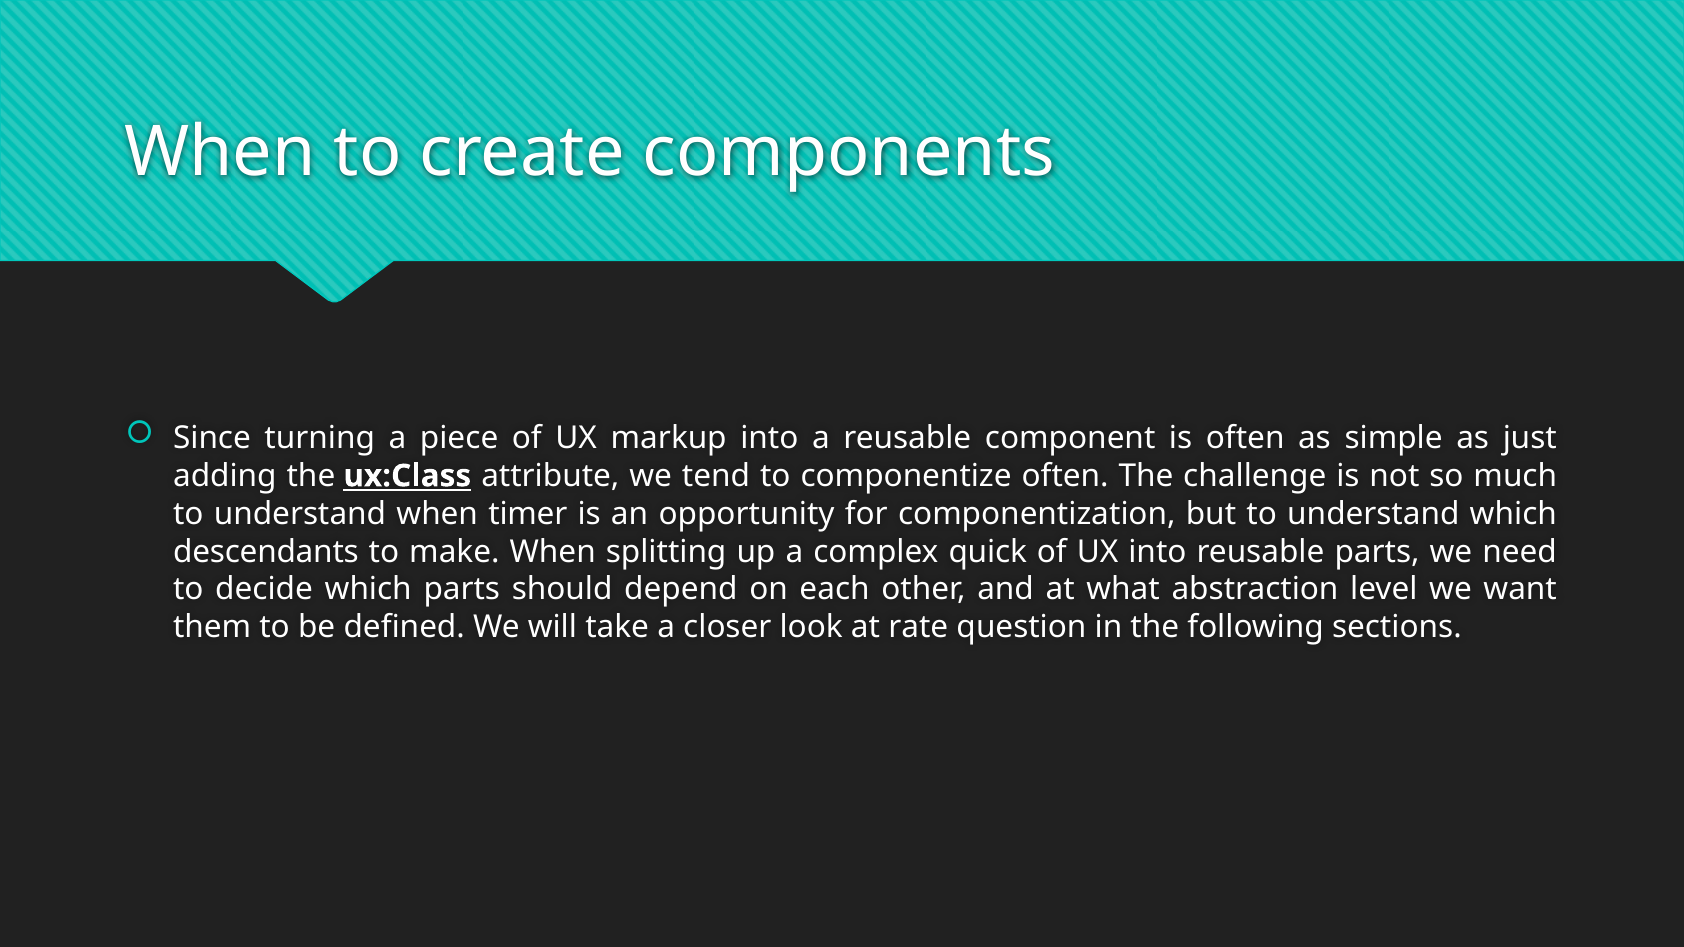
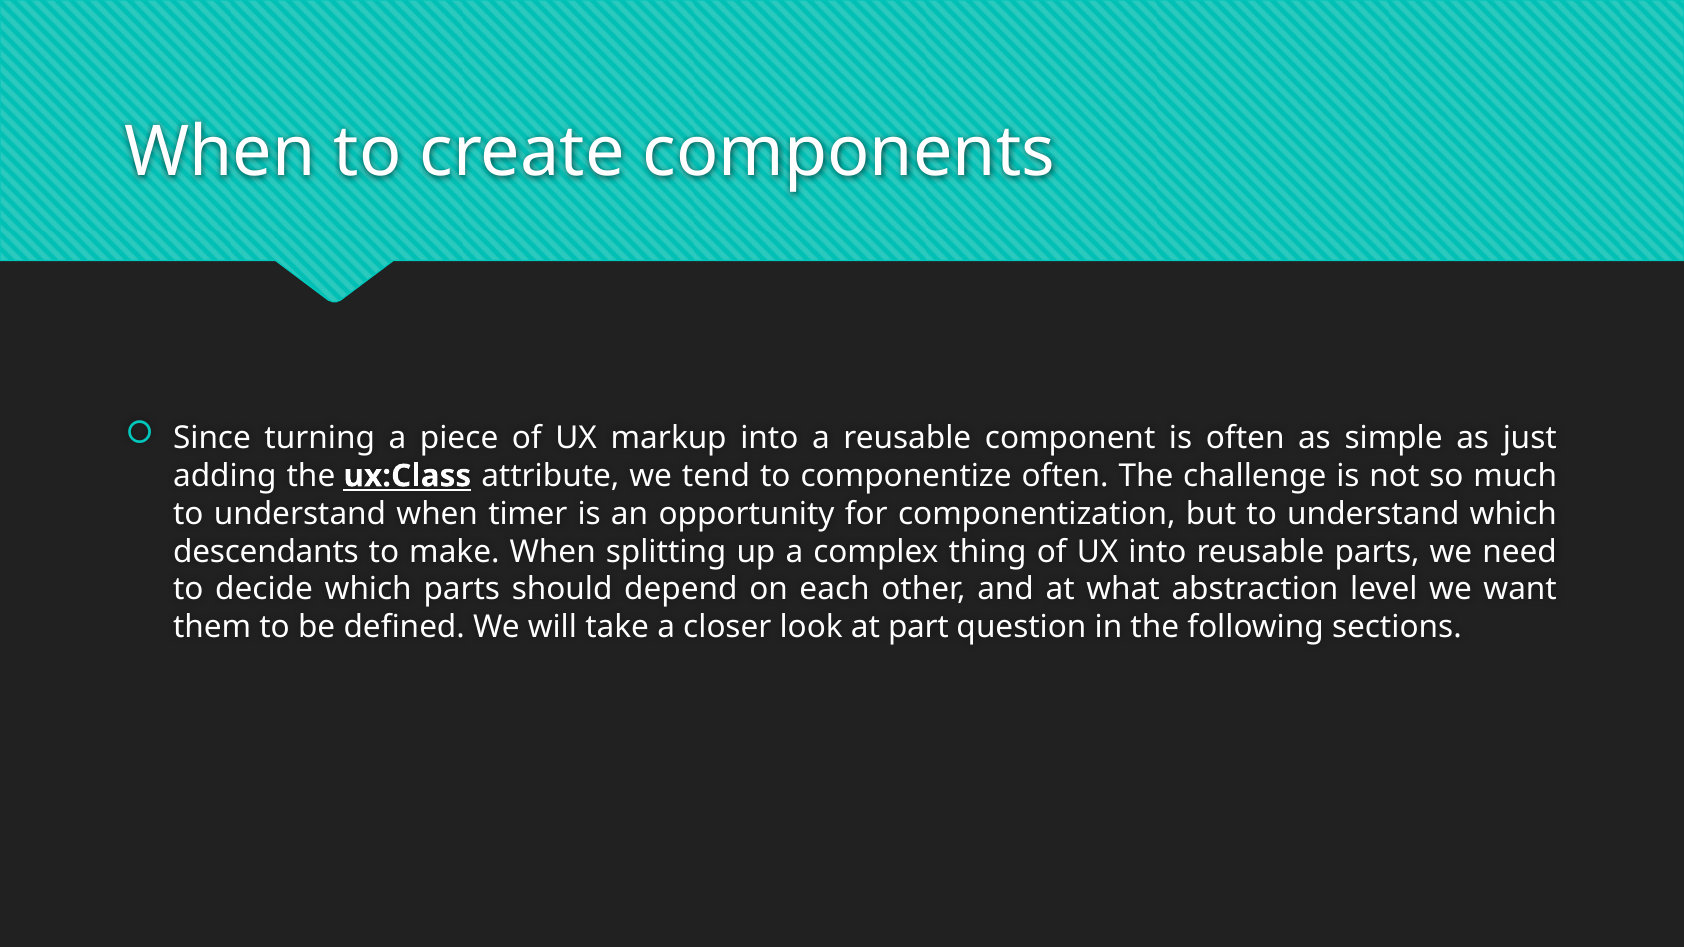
quick: quick -> thing (988, 552)
rate: rate -> part (918, 628)
